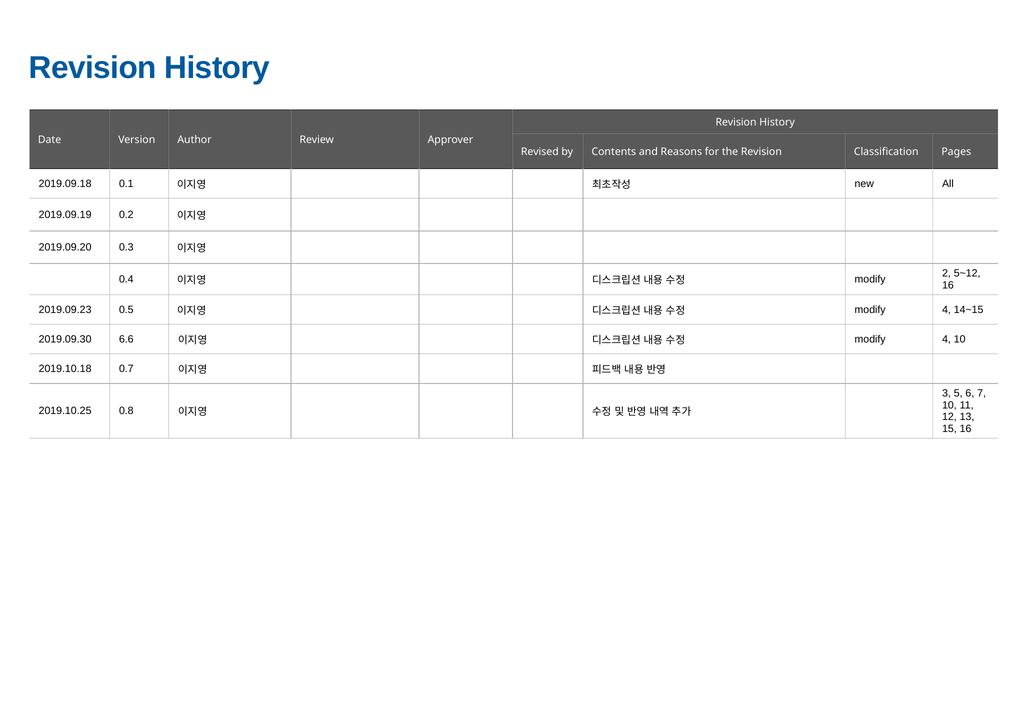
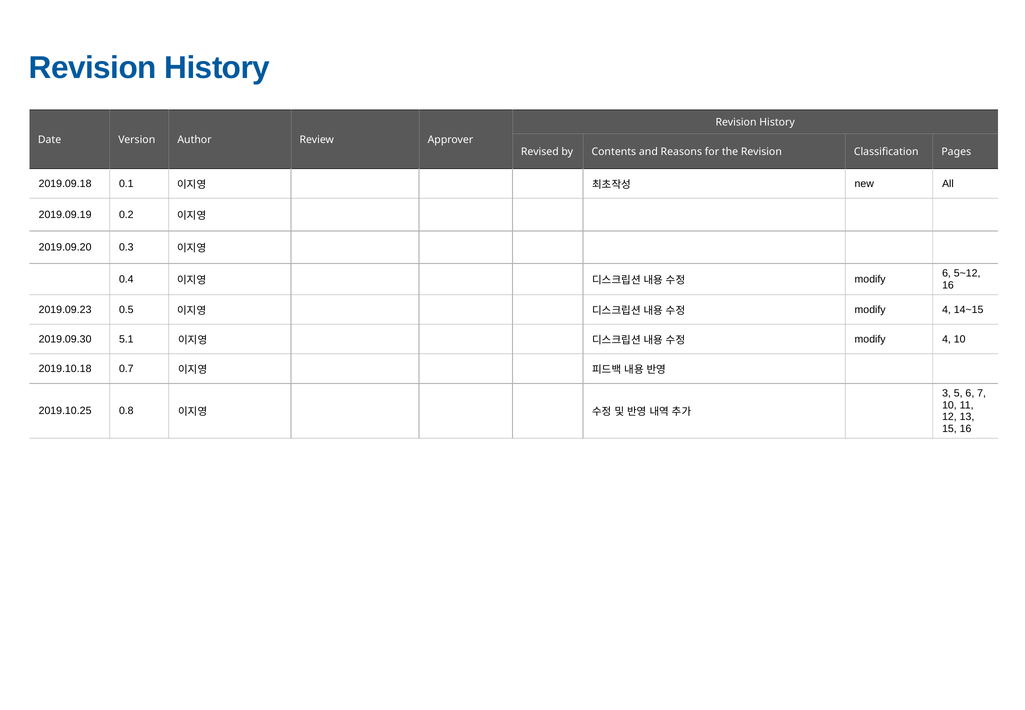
2: 2 -> 6 (947, 273)
6.6: 6.6 -> 5.1 (126, 339)
